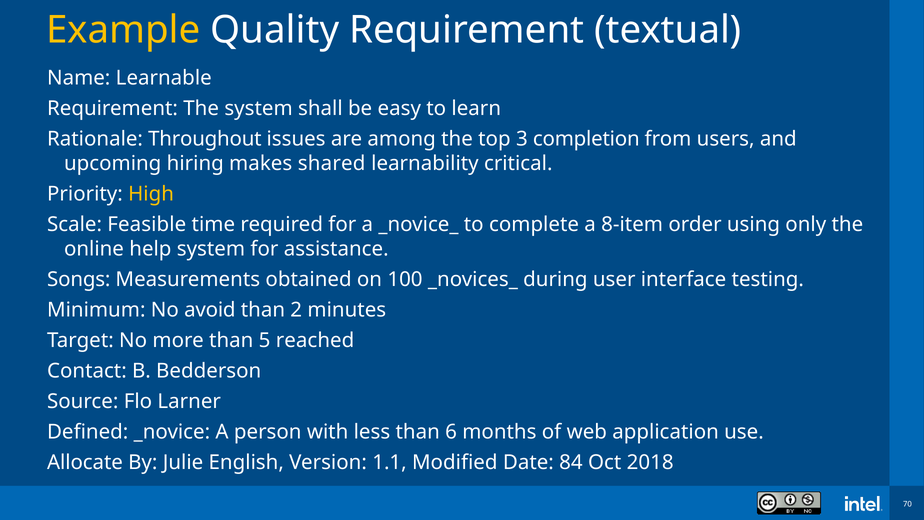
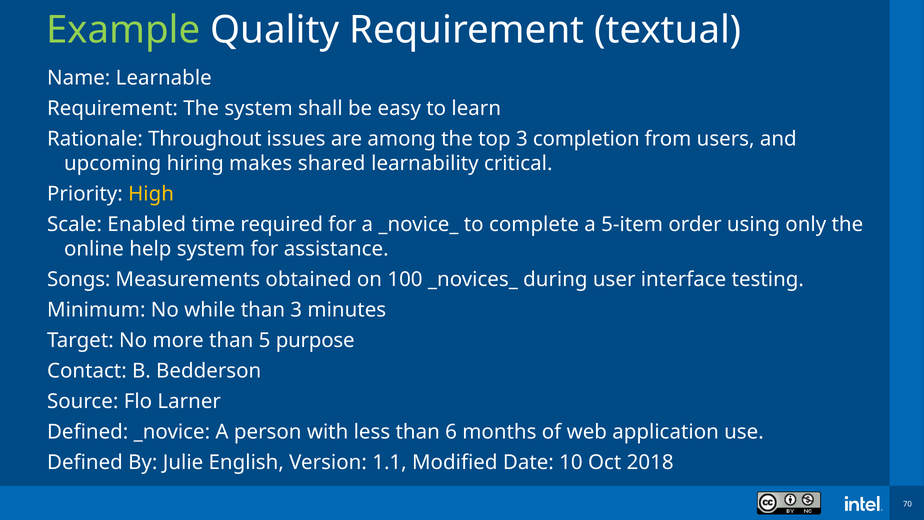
Example colour: yellow -> light green (123, 30)
Feasible: Feasible -> Enabled (147, 224)
8-item: 8-item -> 5-item (632, 224)
avoid: avoid -> while (210, 310)
than 2: 2 -> 3 (296, 310)
reached: reached -> purpose (315, 340)
Allocate: Allocate -> Defined (85, 462)
84: 84 -> 10 (571, 462)
